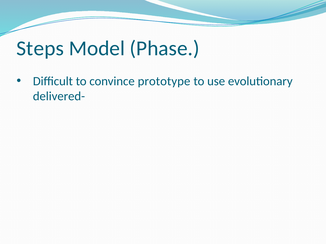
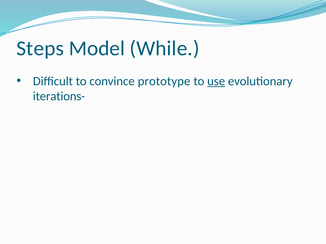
Phase: Phase -> While (165, 48)
use underline: none -> present (216, 81)
delivered-: delivered- -> iterations- (59, 97)
